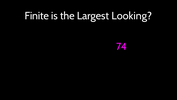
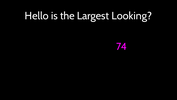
Finite: Finite -> Hello (37, 16)
